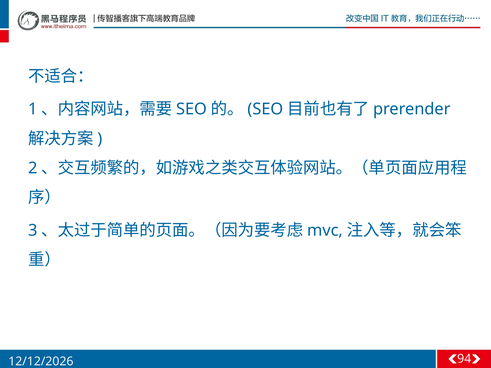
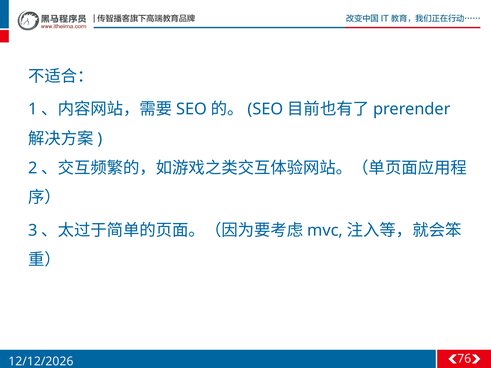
94: 94 -> 76 (464, 359)
